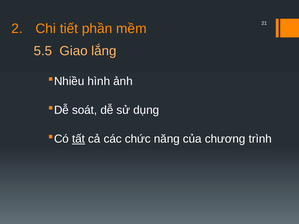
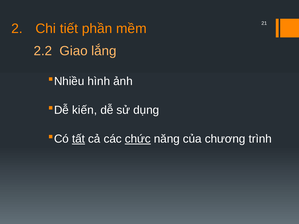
5.5: 5.5 -> 2.2 (43, 51)
soát: soát -> kiến (85, 110)
chức underline: none -> present (138, 139)
